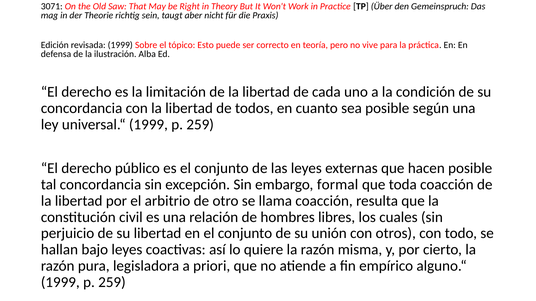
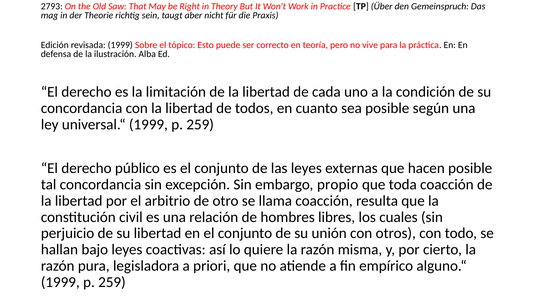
3071: 3071 -> 2793 (52, 6)
formal: formal -> propio (338, 185)
